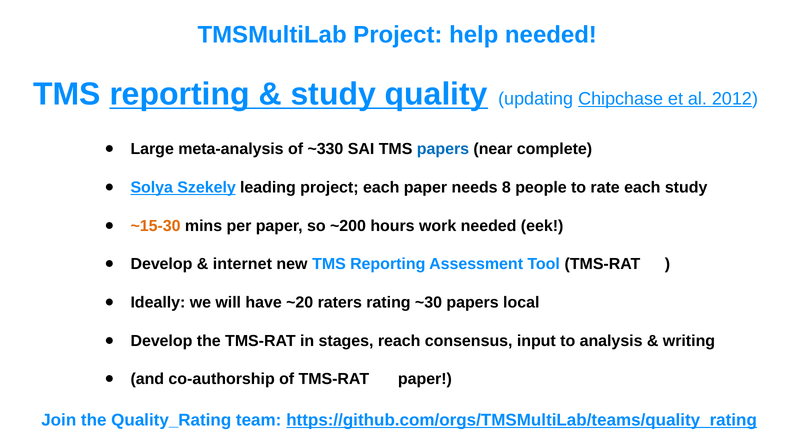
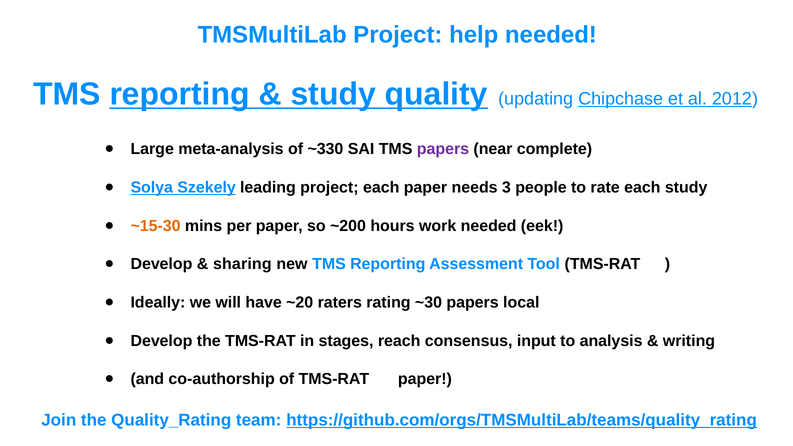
papers colour: blue -> purple (443, 149)
8: 8 -> 3 (506, 187)
internet: internet -> sharing (242, 264)
